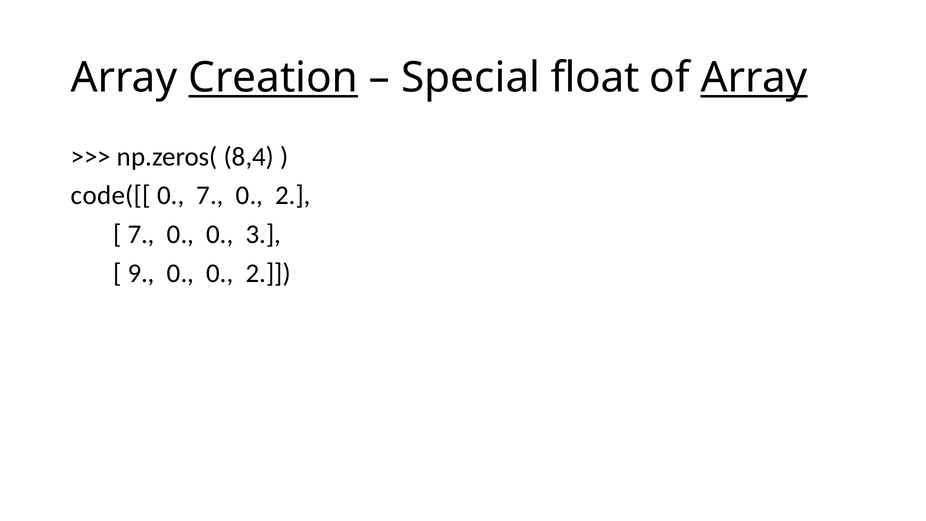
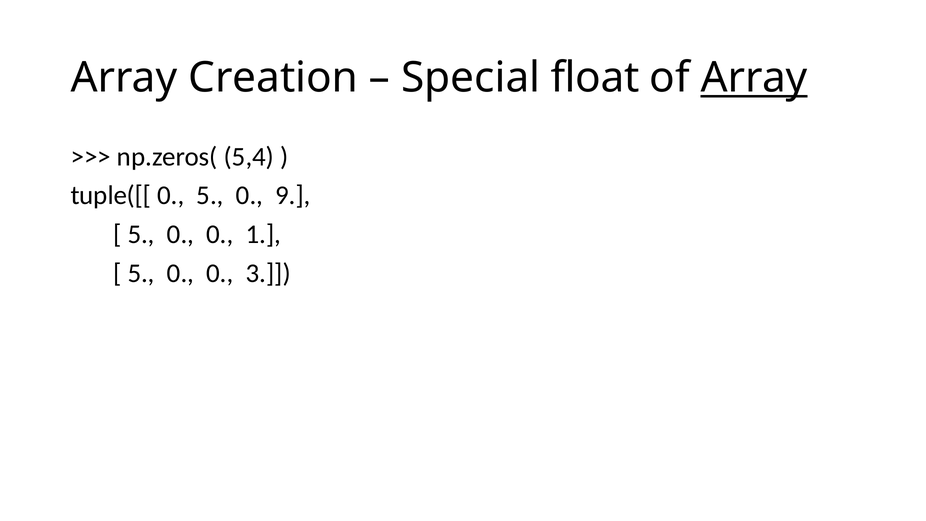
Creation underline: present -> none (273, 78)
8,4: 8,4 -> 5,4 (249, 157)
code([[: code([[ -> tuple([[ (111, 195)
0 7: 7 -> 5 (210, 195)
2: 2 -> 9 (293, 195)
7: 7 -> 5 (141, 234)
3: 3 -> 1 (263, 234)
9: 9 -> 5 (141, 273)
0 0 2: 2 -> 3 (268, 273)
